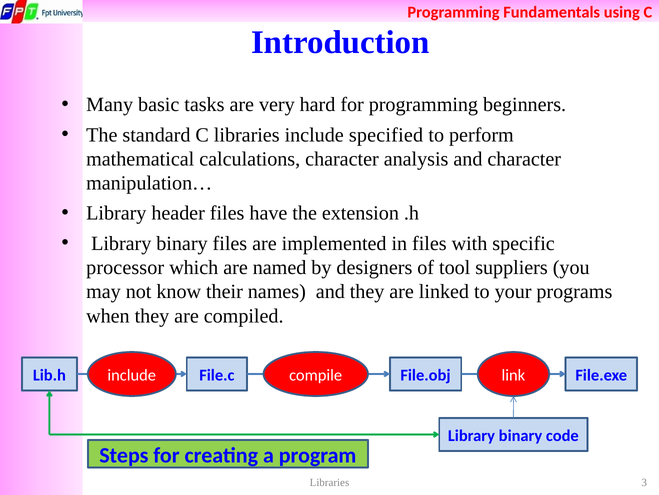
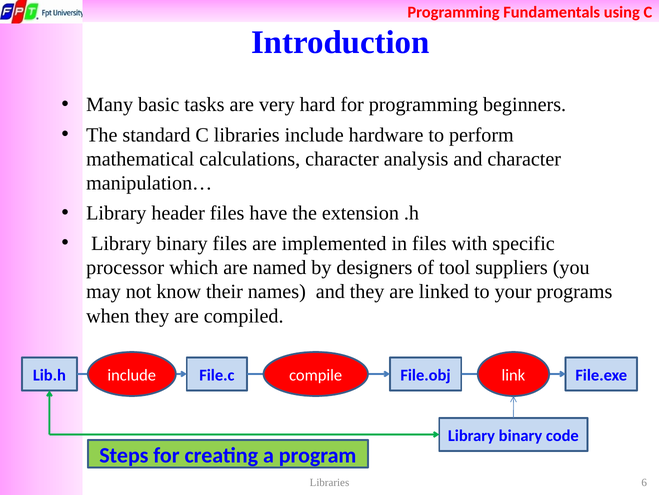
specified: specified -> hardware (386, 135)
3: 3 -> 6 (644, 482)
